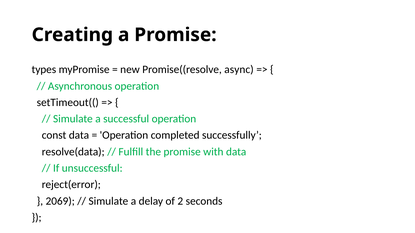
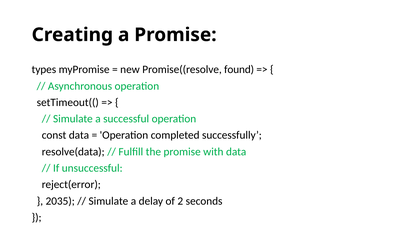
async: async -> found (239, 70)
2069: 2069 -> 2035 (60, 201)
